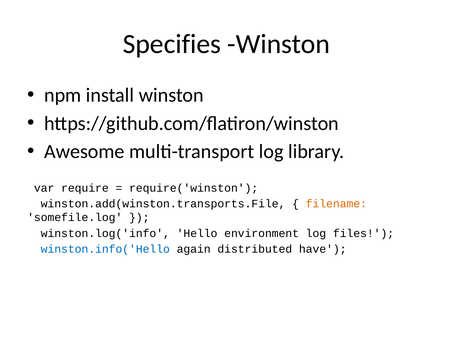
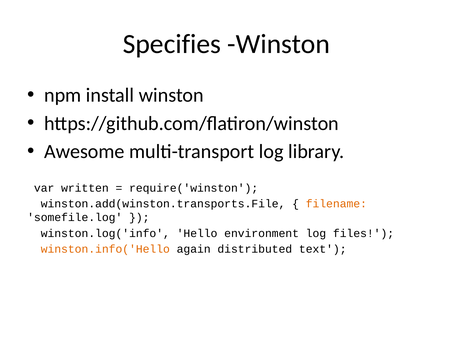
require: require -> written (85, 188)
winston.info('Hello colour: blue -> orange (105, 249)
have: have -> text (323, 249)
